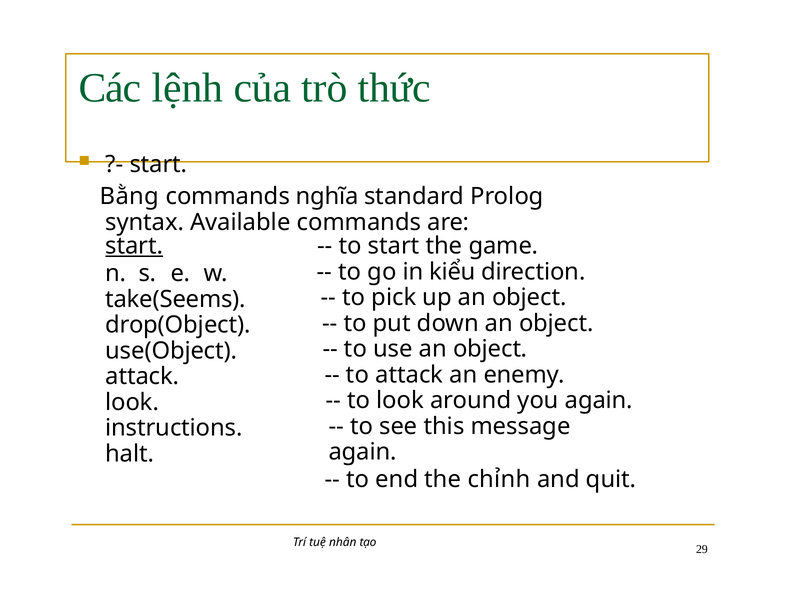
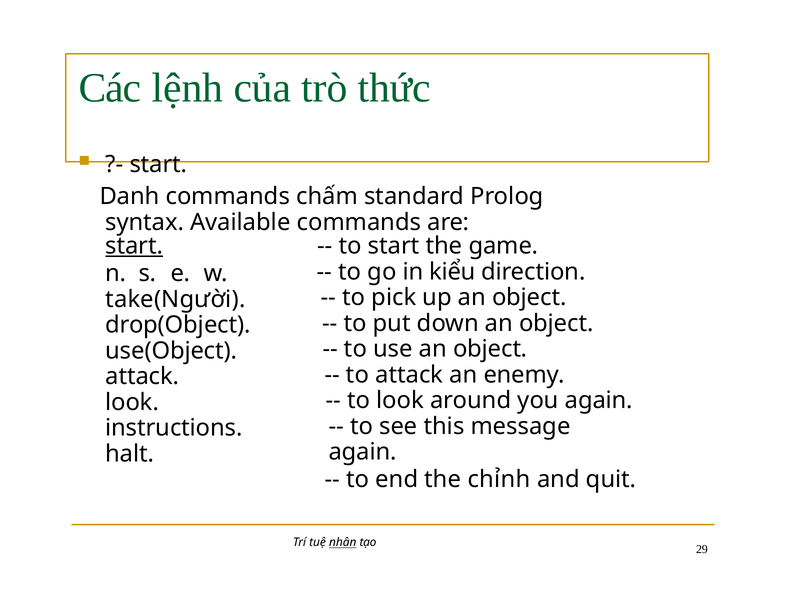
Bằng: Bằng -> Danh (130, 196)
nghĩa: nghĩa -> chấm (327, 196)
take(Seems: take(Seems -> take(Người (175, 299)
nhân underline: none -> present (343, 542)
